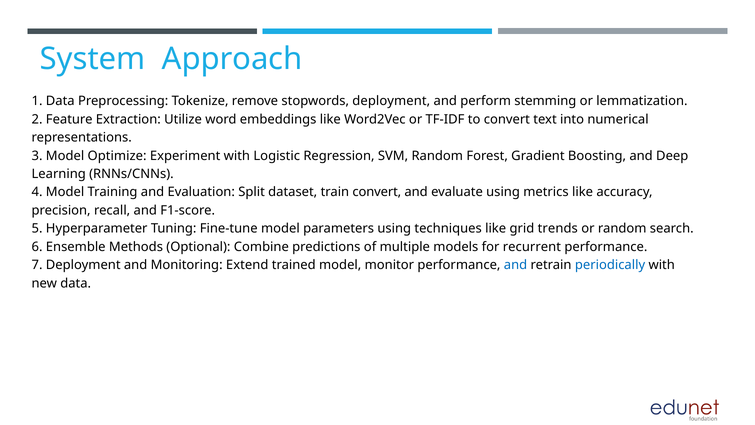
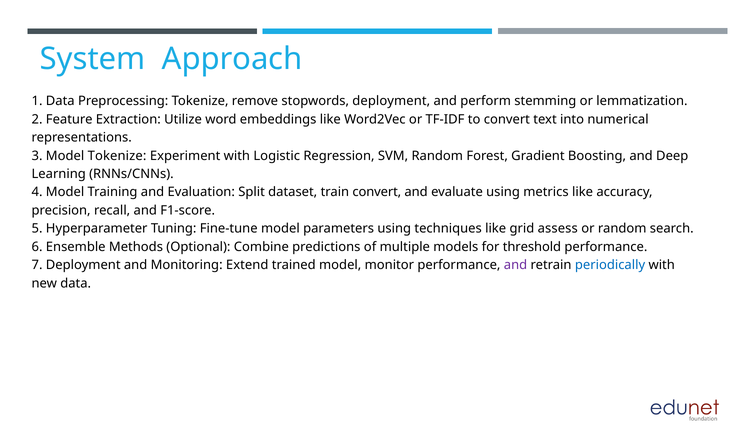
Model Optimize: Optimize -> Tokenize (117, 156)
trends: trends -> assess (558, 228)
recurrent: recurrent -> threshold (532, 247)
and colour: blue -> purple (516, 265)
